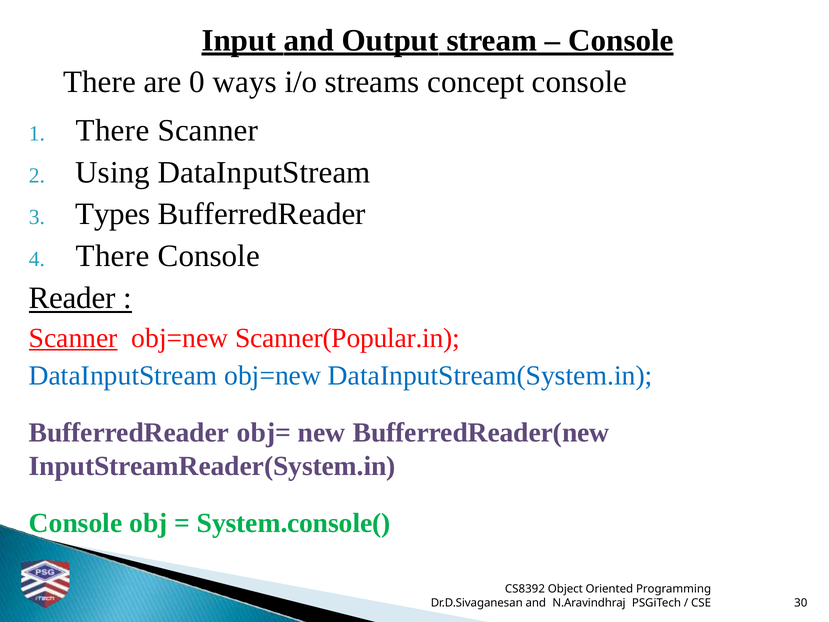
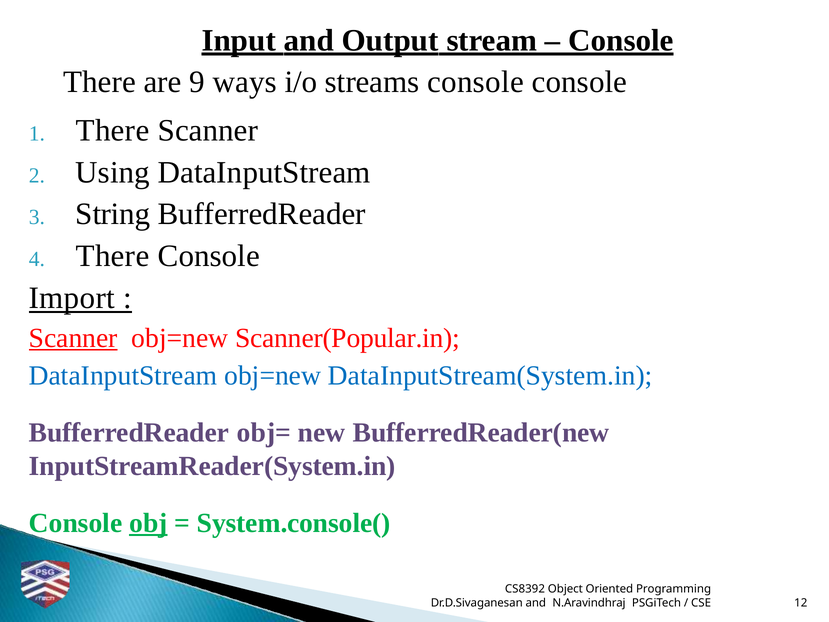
0: 0 -> 9 (197, 82)
streams concept: concept -> console (476, 82)
Types: Types -> String (113, 214)
Reader: Reader -> Import (72, 298)
obj underline: none -> present (148, 523)
30: 30 -> 12 (801, 603)
